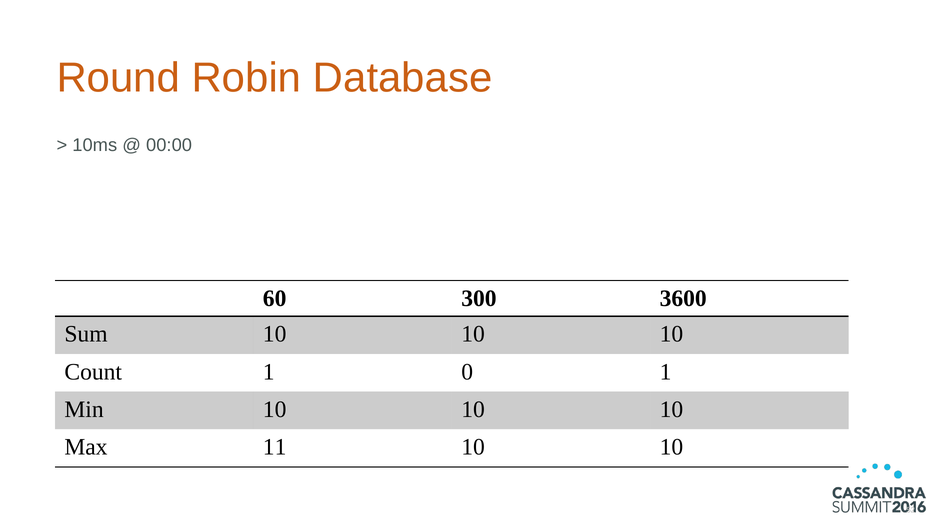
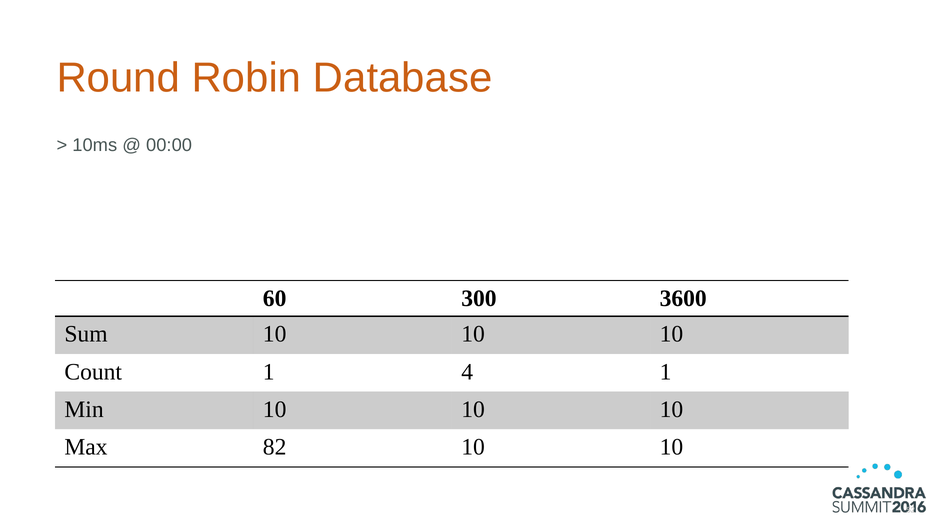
0: 0 -> 4 (467, 372)
11: 11 -> 82 (275, 448)
